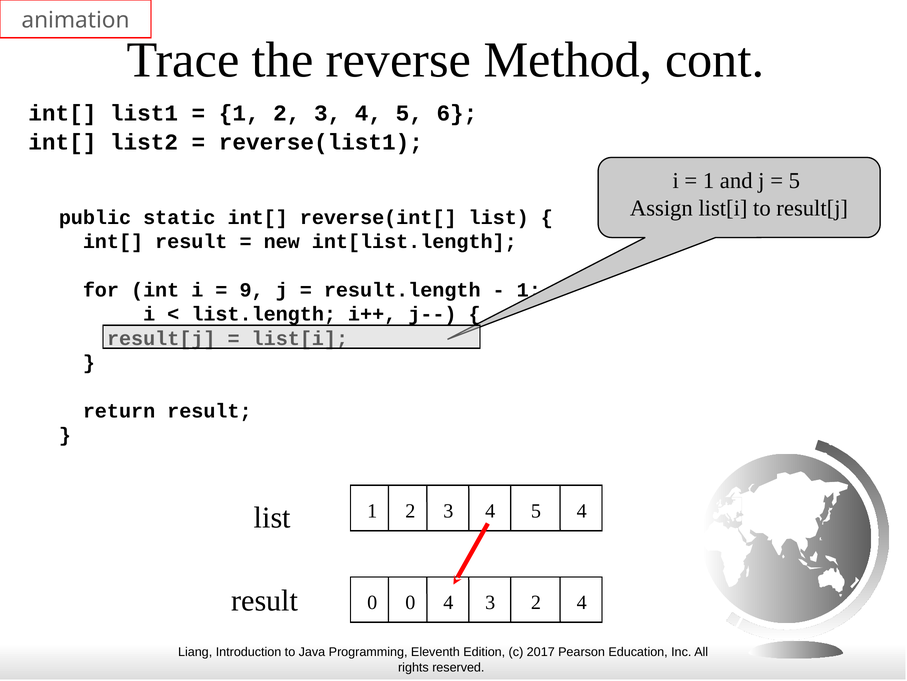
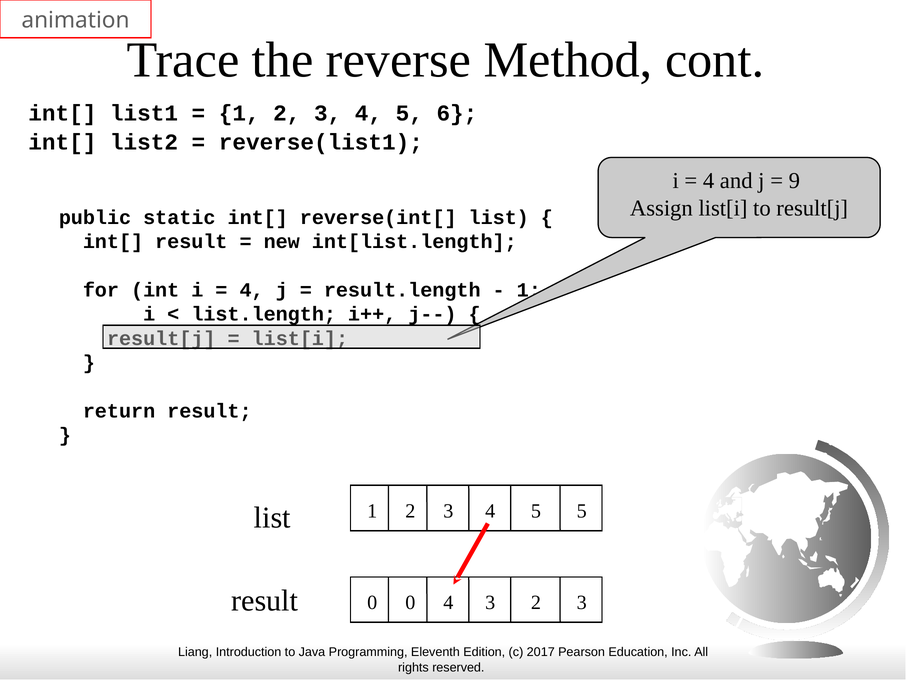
1: 1 -> 4 (709, 181)
5: 5 -> 9 (794, 181)
9: 9 -> 4 (252, 290)
5 4: 4 -> 5 (582, 511)
3 2 4: 4 -> 3 (582, 602)
